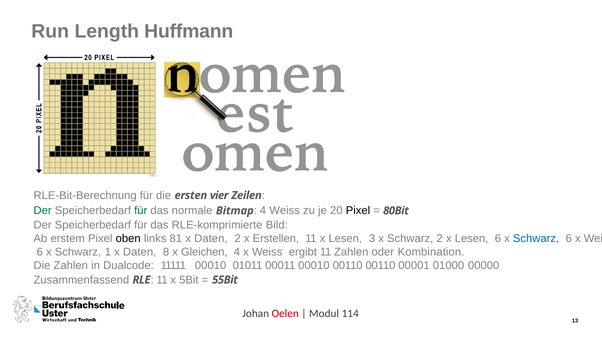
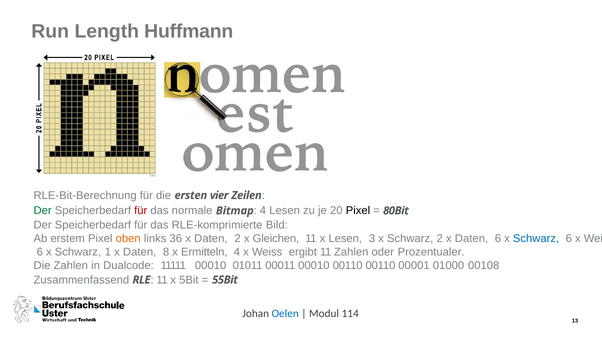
für colour: green -> red (141, 211)
4 Weiss: Weiss -> Lesen (285, 211)
oben colour: black -> orange (128, 239)
81: 81 -> 36 (176, 239)
Erstellen: Erstellen -> Gleichen (276, 239)
2 x Lesen: Lesen -> Daten (472, 239)
Gleichen: Gleichen -> Ermitteln (204, 252)
Kombination: Kombination -> Prozentualer (431, 252)
00000: 00000 -> 00108 (484, 266)
Oelen colour: red -> blue (285, 314)
